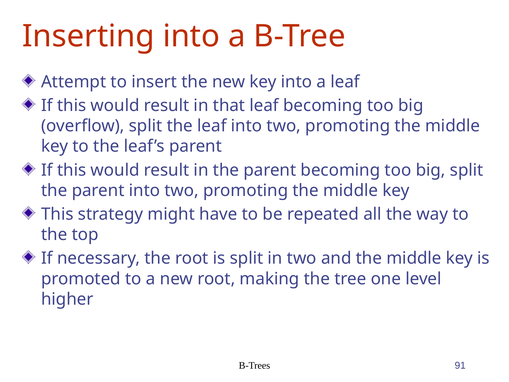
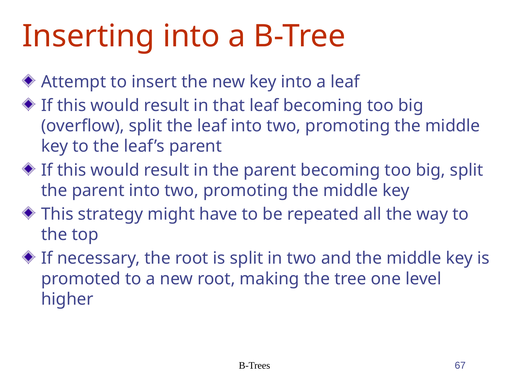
91: 91 -> 67 (460, 365)
